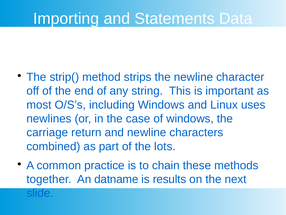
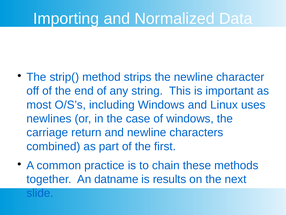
Statements: Statements -> Normalized (175, 19)
lots: lots -> first (165, 146)
